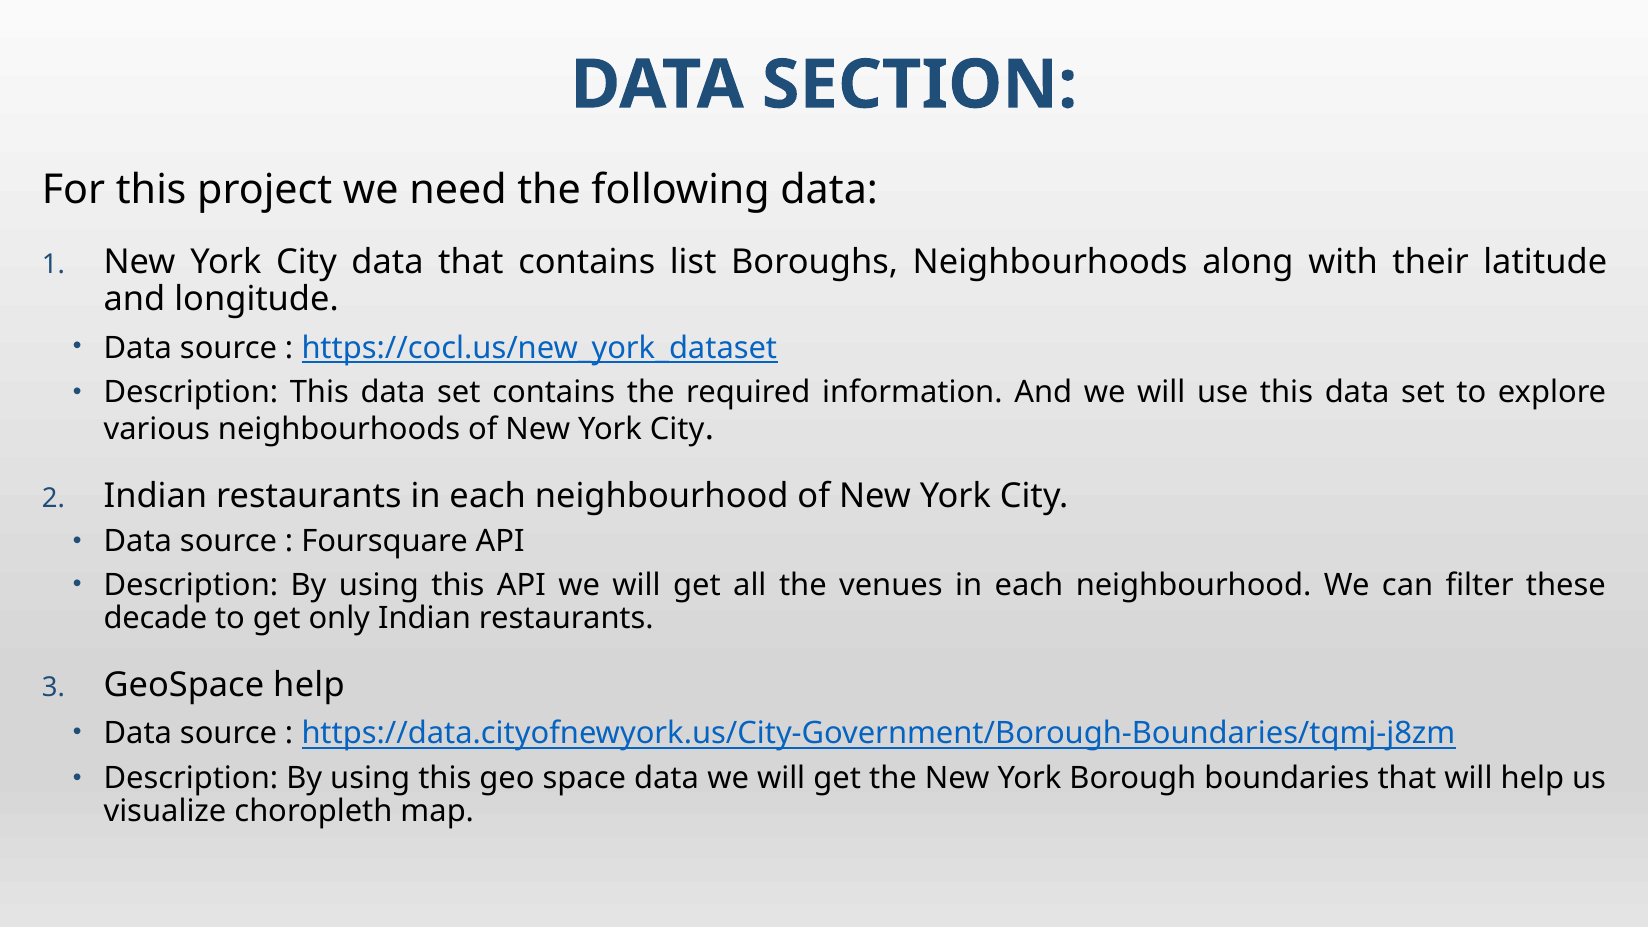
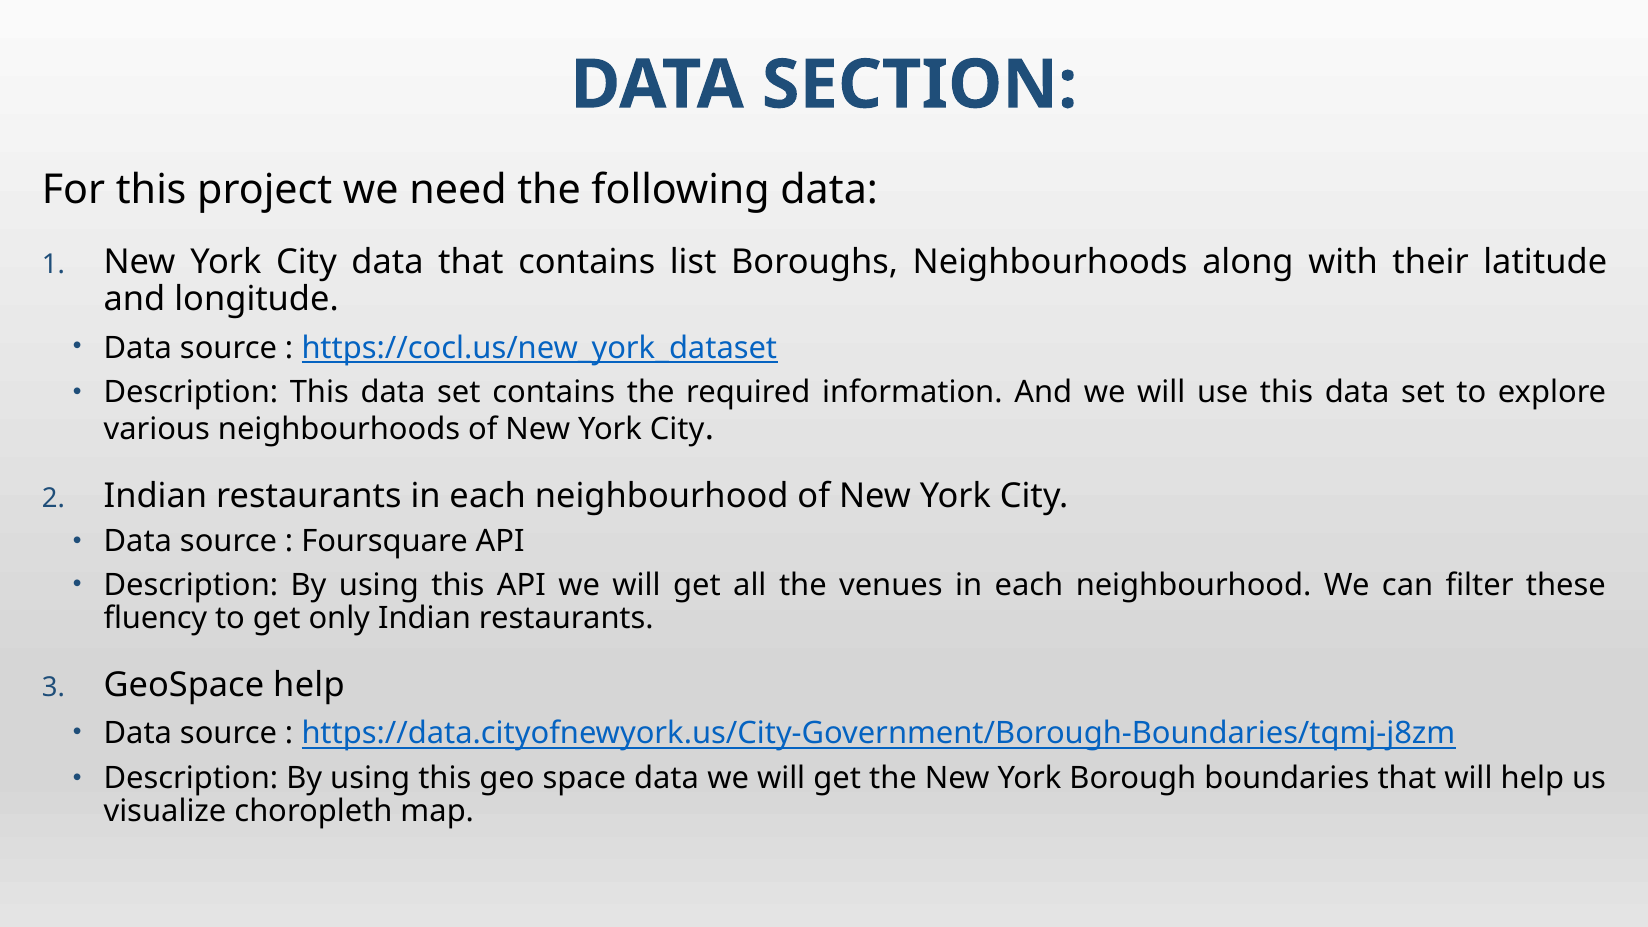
decade: decade -> fluency (155, 619)
